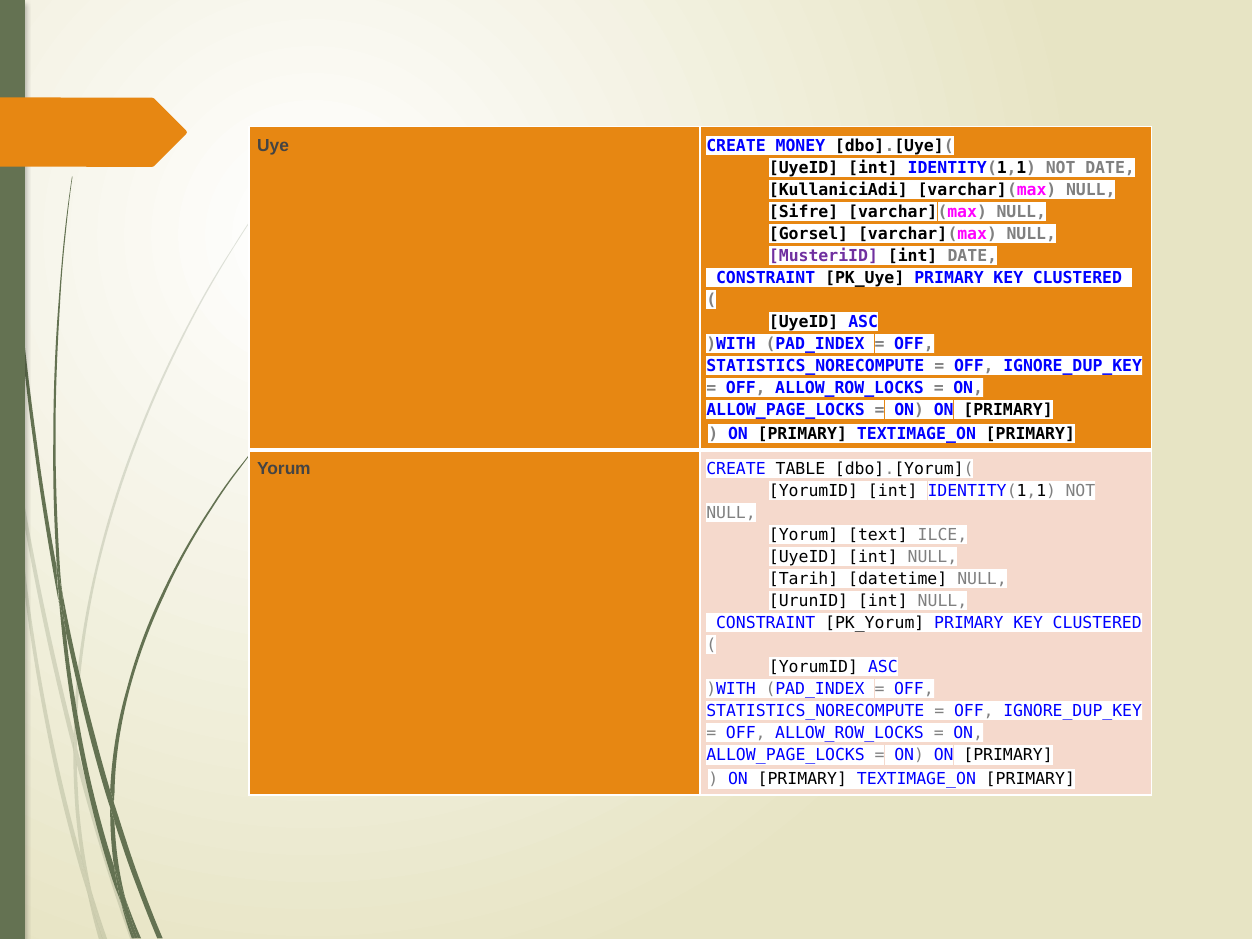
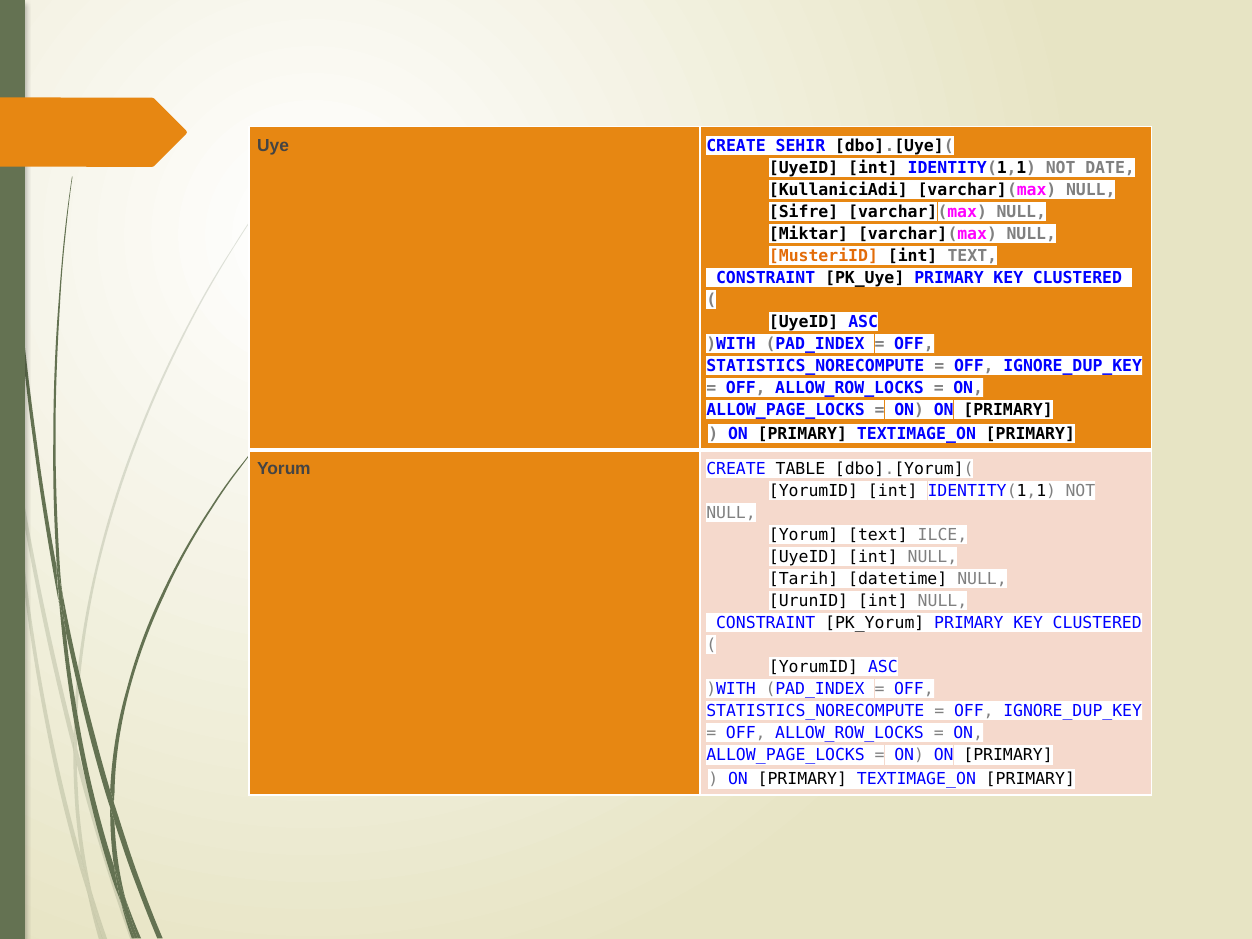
MONEY: MONEY -> SEHIR (800, 146)
Gorsel: Gorsel -> Miktar (809, 234)
MusteriID colour: purple -> orange (823, 256)
int DATE: DATE -> TEXT (972, 256)
